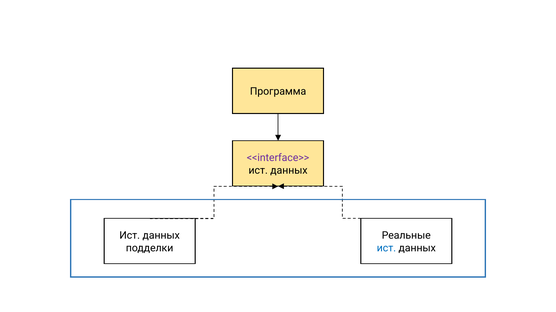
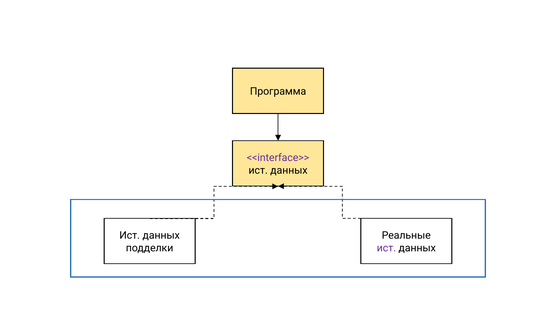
ист colour: blue -> purple (386, 249)
